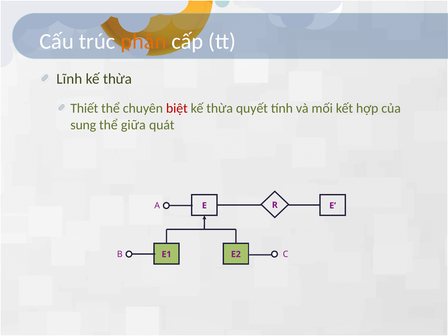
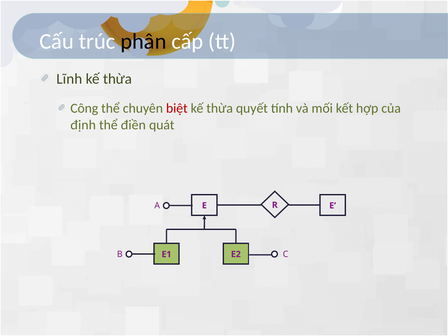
phân colour: orange -> black (143, 41)
Thiết: Thiết -> Công (84, 108)
sung: sung -> định (83, 125)
giữa: giữa -> điền (133, 125)
